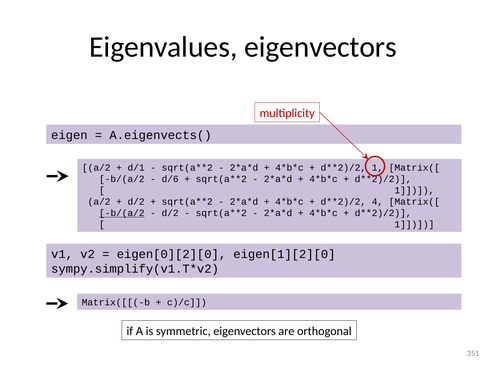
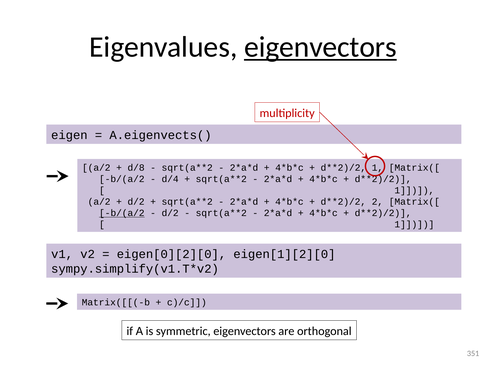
eigenvectors underline: none -> present (320, 47)
d/1: d/1 -> d/8 (136, 167)
d/6: d/6 -> d/4 (170, 179)
4: 4 -> 2 (377, 201)
